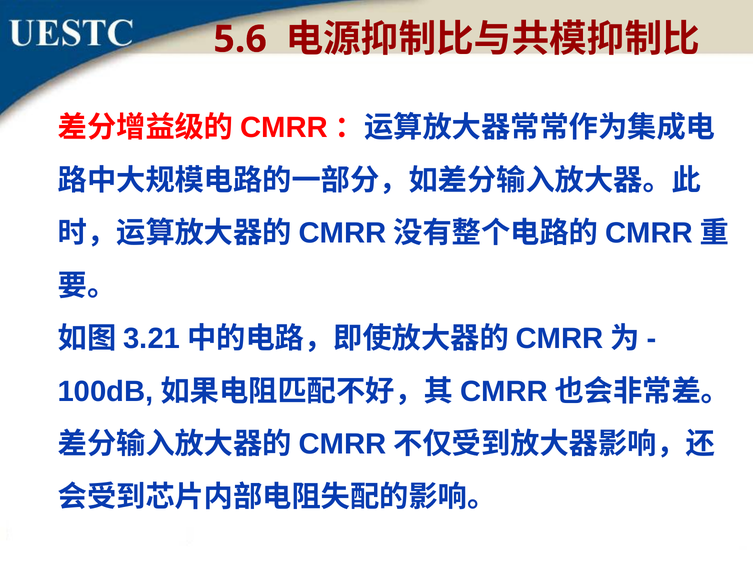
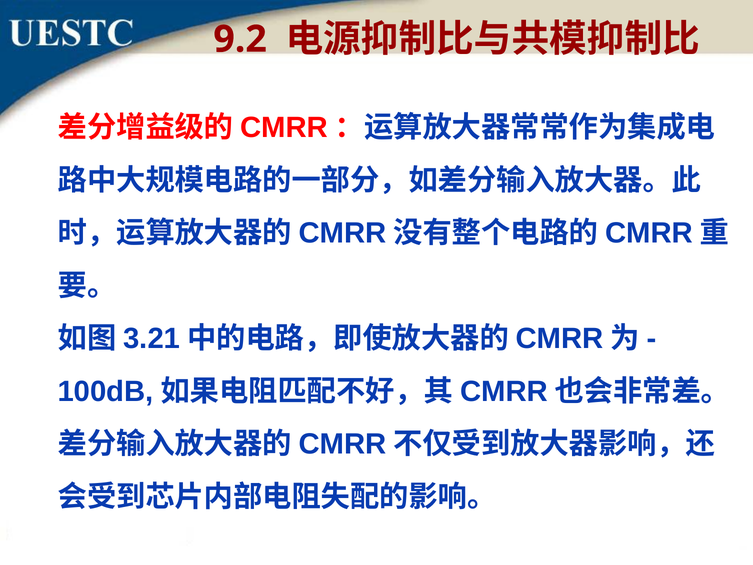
5.6: 5.6 -> 9.2 (240, 39)
